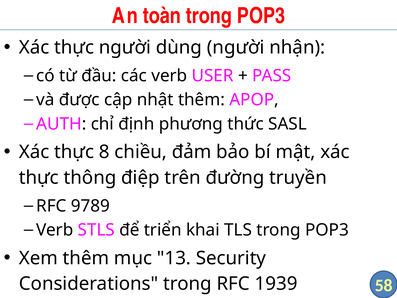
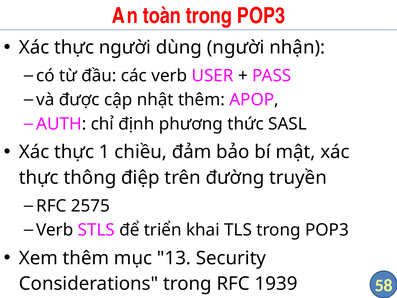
8: 8 -> 1 (104, 152)
9789: 9789 -> 2575 (90, 206)
